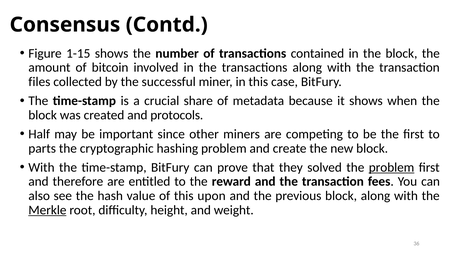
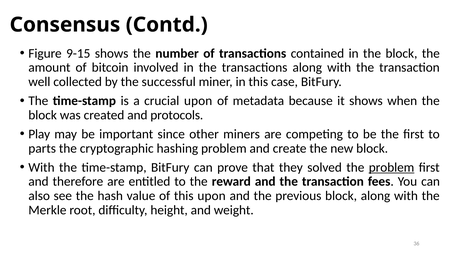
1-15: 1-15 -> 9-15 (78, 53)
files: files -> well (39, 82)
crucial share: share -> upon (198, 101)
Half: Half -> Play (39, 134)
Merkle underline: present -> none (47, 210)
